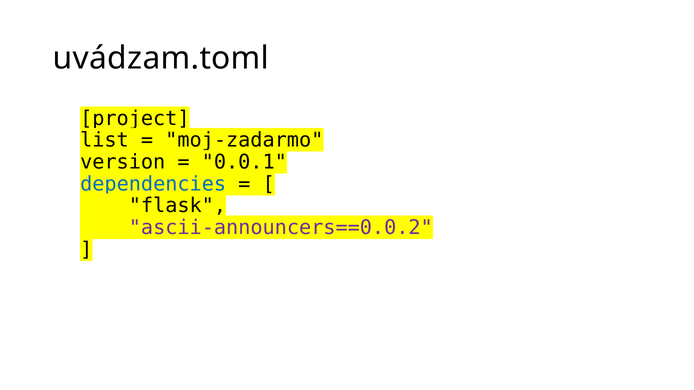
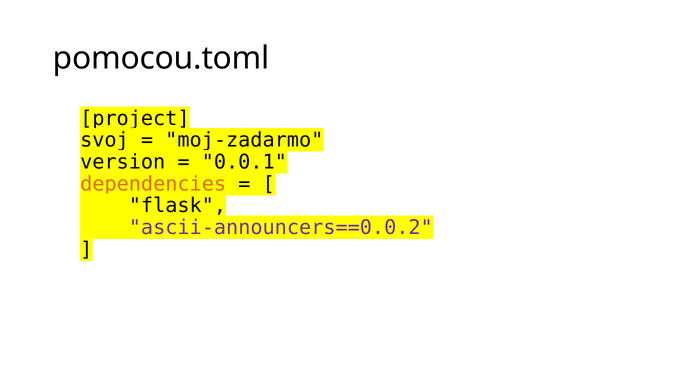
uvádzam.toml: uvádzam.toml -> pomocou.toml (161, 58)
list: list -> svoj (104, 140)
dependencies colour: blue -> orange (153, 184)
